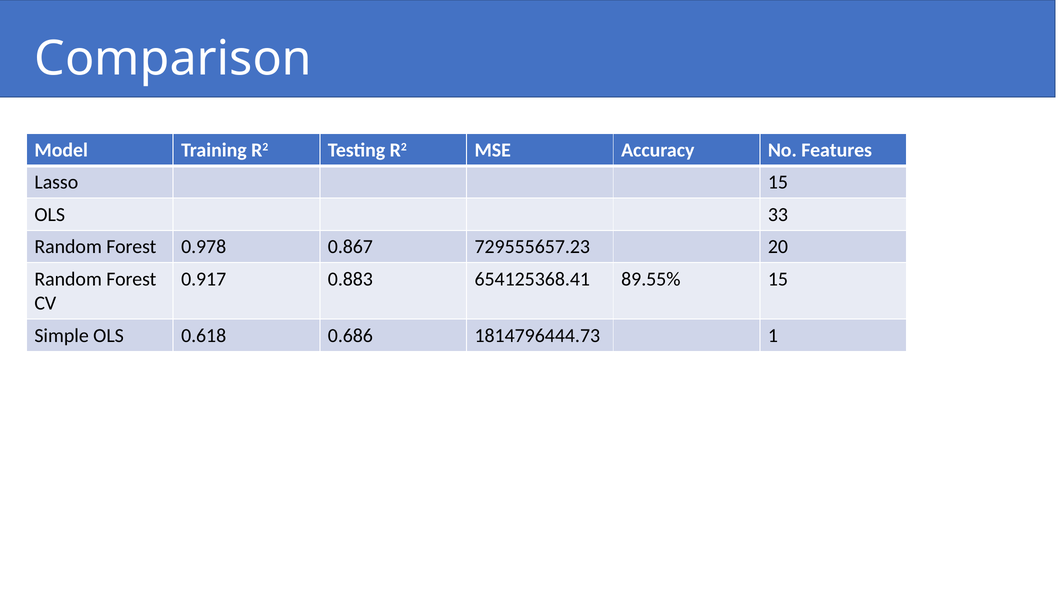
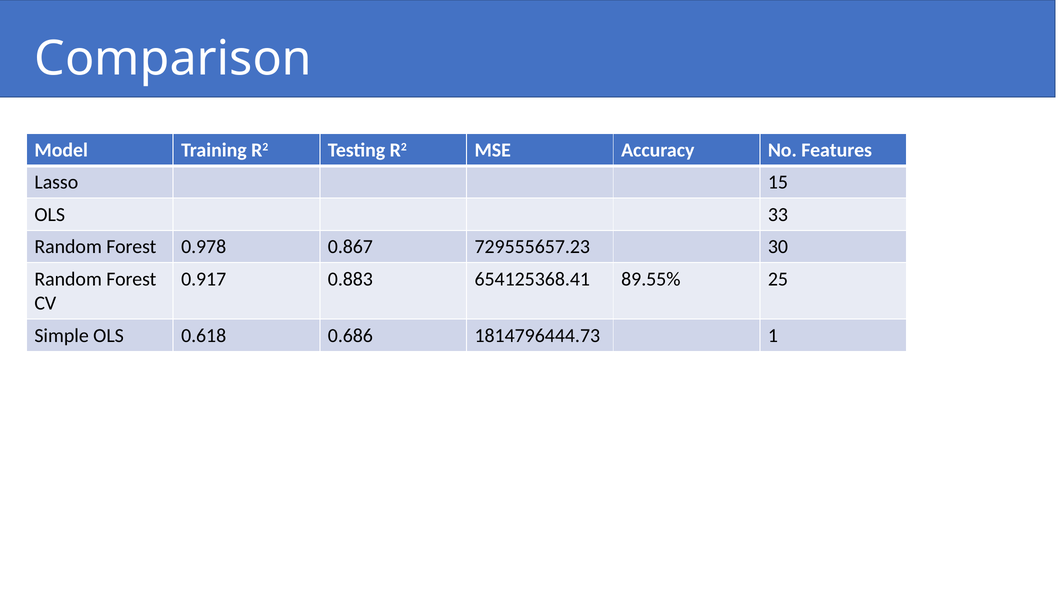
20: 20 -> 30 (778, 247)
89.55% 15: 15 -> 25 (778, 279)
